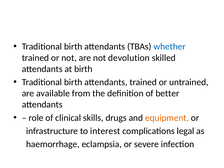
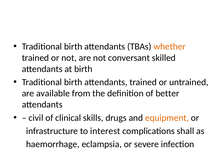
whether colour: blue -> orange (170, 47)
devolution: devolution -> conversant (129, 58)
role: role -> civil (36, 118)
legal: legal -> shall (185, 131)
